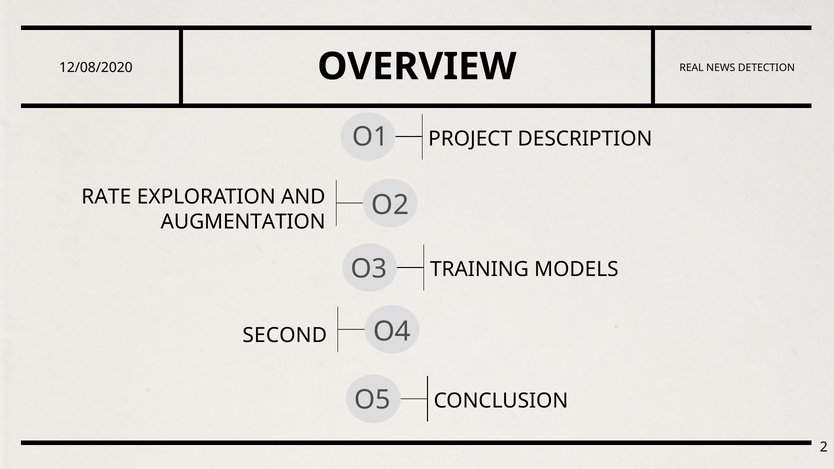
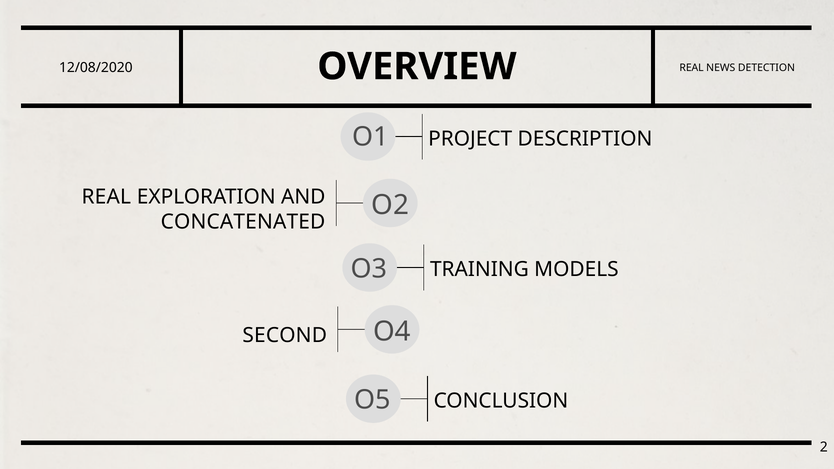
RATE: RATE -> REAL (106, 197)
AUGMENTATION: AUGMENTATION -> CONCATENATED (243, 222)
